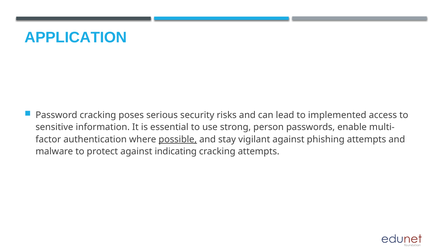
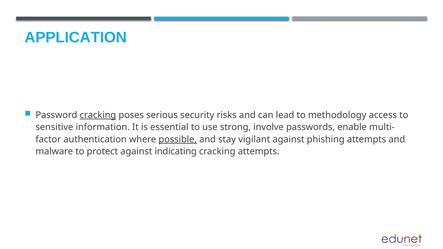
cracking underline: none -> present (98, 115)
implemented: implemented -> methodology (337, 115)
person: person -> involve (269, 127)
